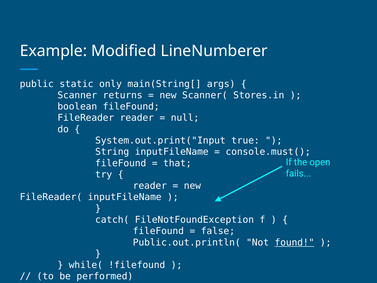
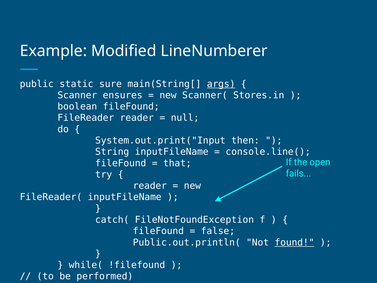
only: only -> sure (110, 84)
args underline: none -> present (221, 84)
returns: returns -> ensures (123, 95)
true: true -> then (245, 140)
console.must(: console.must( -> console.line( (268, 152)
